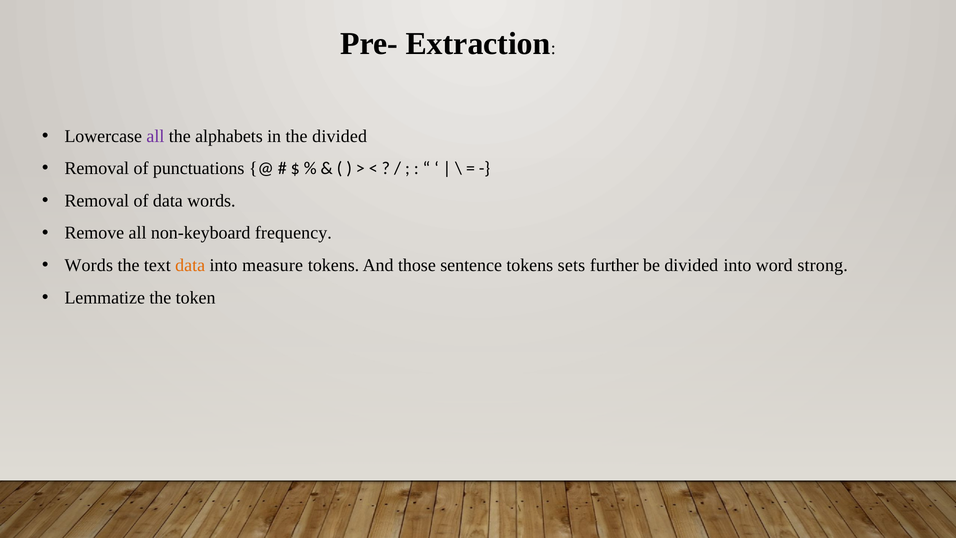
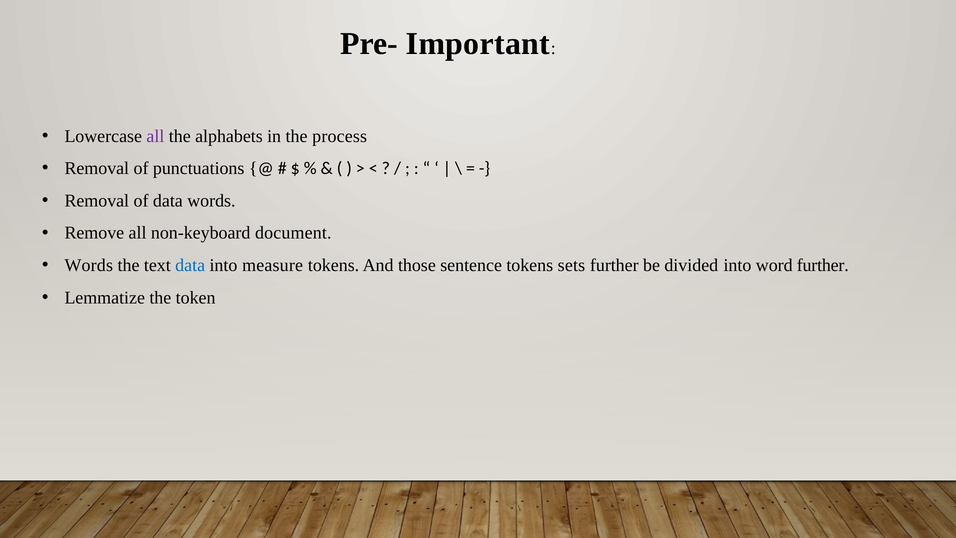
Extraction: Extraction -> Important (478, 44)
the divided: divided -> process (340, 136)
frequency: frequency -> document (293, 233)
data colour: orange -> blue (190, 265)
word strong: strong -> further (823, 265)
